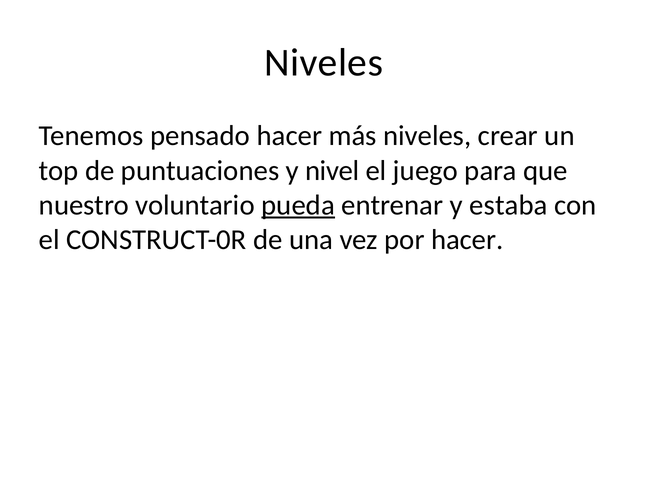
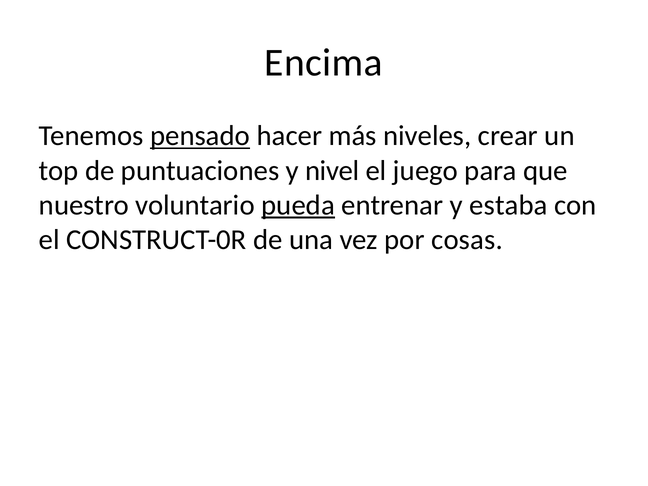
Niveles: Niveles -> Encima (324, 63)
pensado underline: none -> present (200, 136)
por hacer: hacer -> cosas (467, 240)
